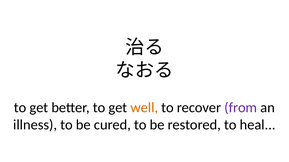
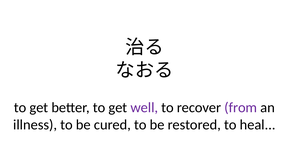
well colour: orange -> purple (144, 108)
